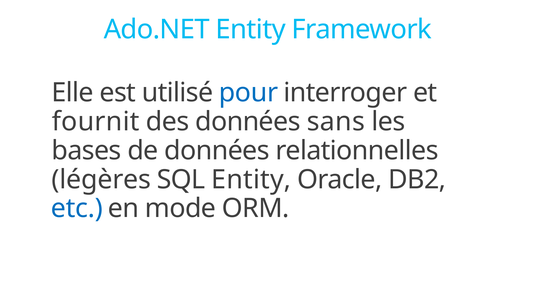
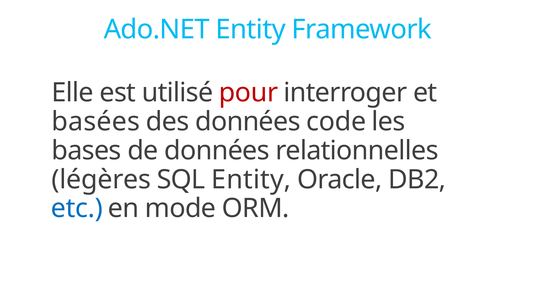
pour colour: blue -> red (249, 93)
fournit: fournit -> basées (96, 122)
sans: sans -> code (336, 122)
